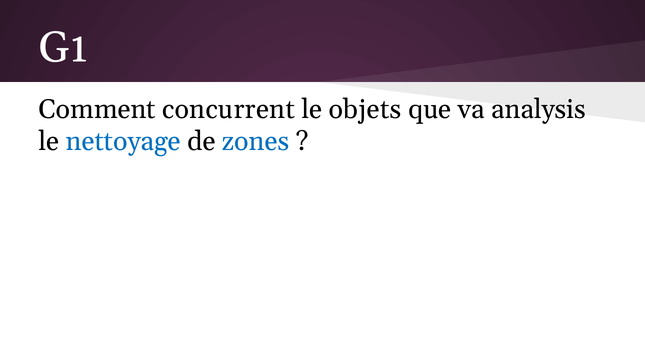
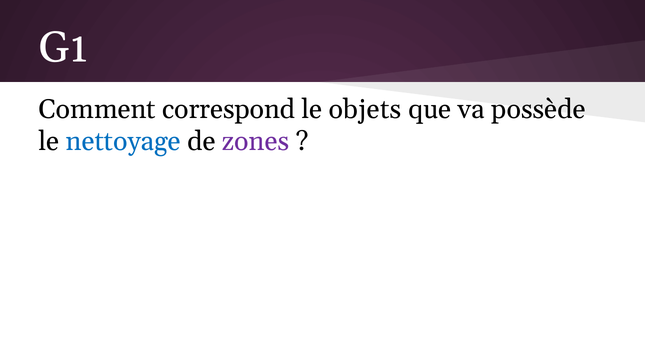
concurrent: concurrent -> correspond (229, 109)
analysis: analysis -> possède (539, 109)
zones colour: blue -> purple (256, 141)
